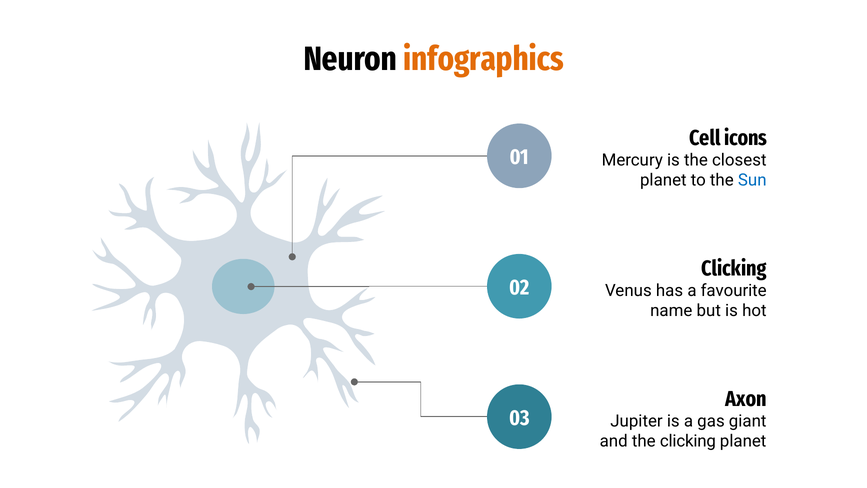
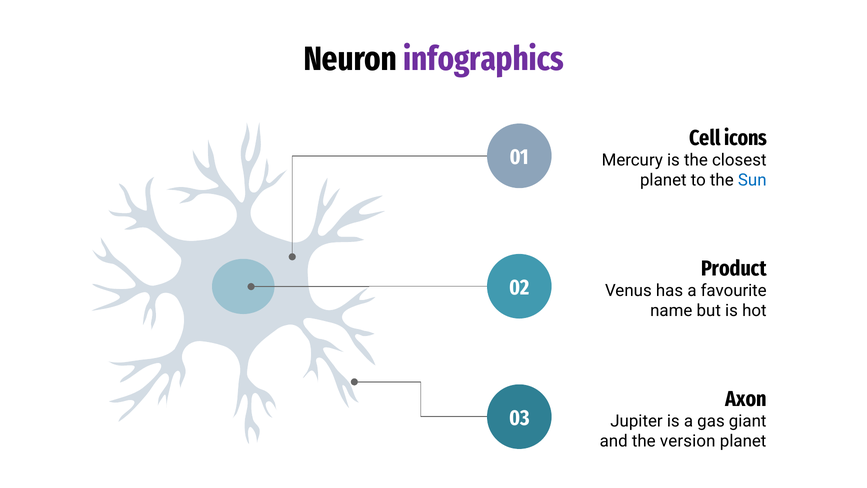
infographics colour: orange -> purple (484, 59)
Clicking: Clicking -> Product (734, 268)
the clicking: clicking -> version (688, 441)
